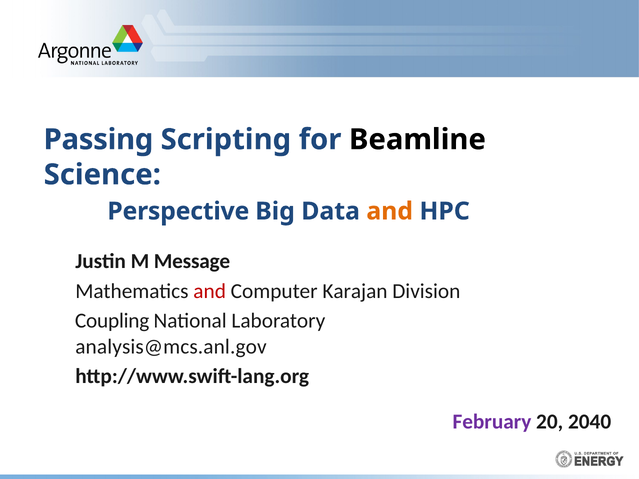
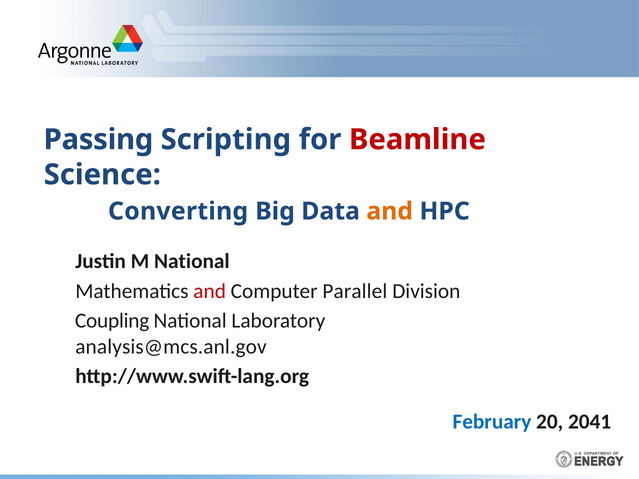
Beamline colour: black -> red (417, 140)
Perspective: Perspective -> Converting (178, 211)
M Message: Message -> National (192, 261)
Karajan: Karajan -> Parallel (355, 291)
February colour: purple -> blue (492, 422)
2040: 2040 -> 2041 (590, 422)
